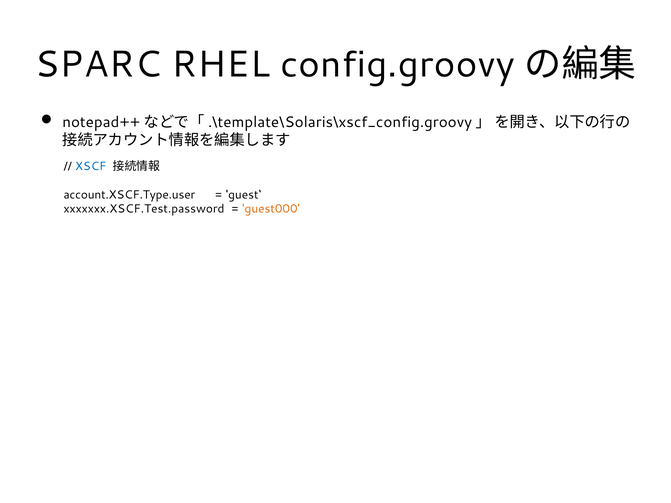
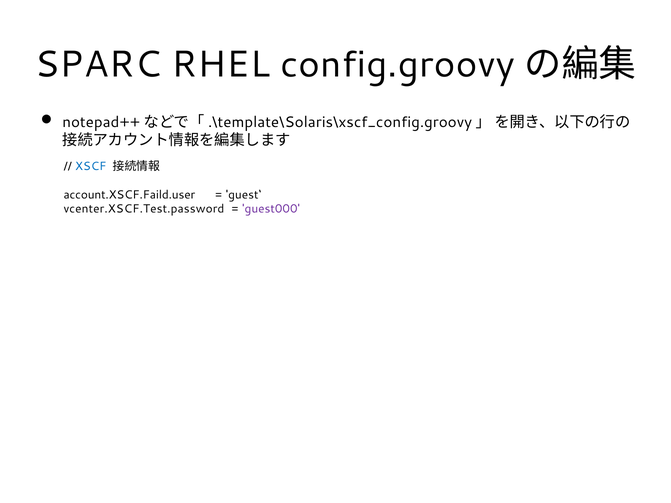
account.XSCF.Type.user: account.XSCF.Type.user -> account.XSCF.Faild.user (129, 195)
xxxxxxx.XSCF.Test.password: xxxxxxx.XSCF.Test.password -> vcenter.XSCF.Test.password (144, 209)
guest000 colour: orange -> purple (271, 209)
